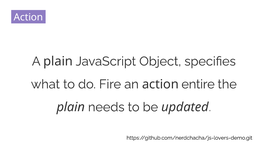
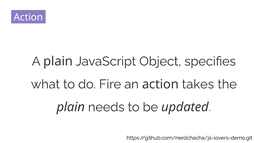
entire: entire -> takes (198, 84)
